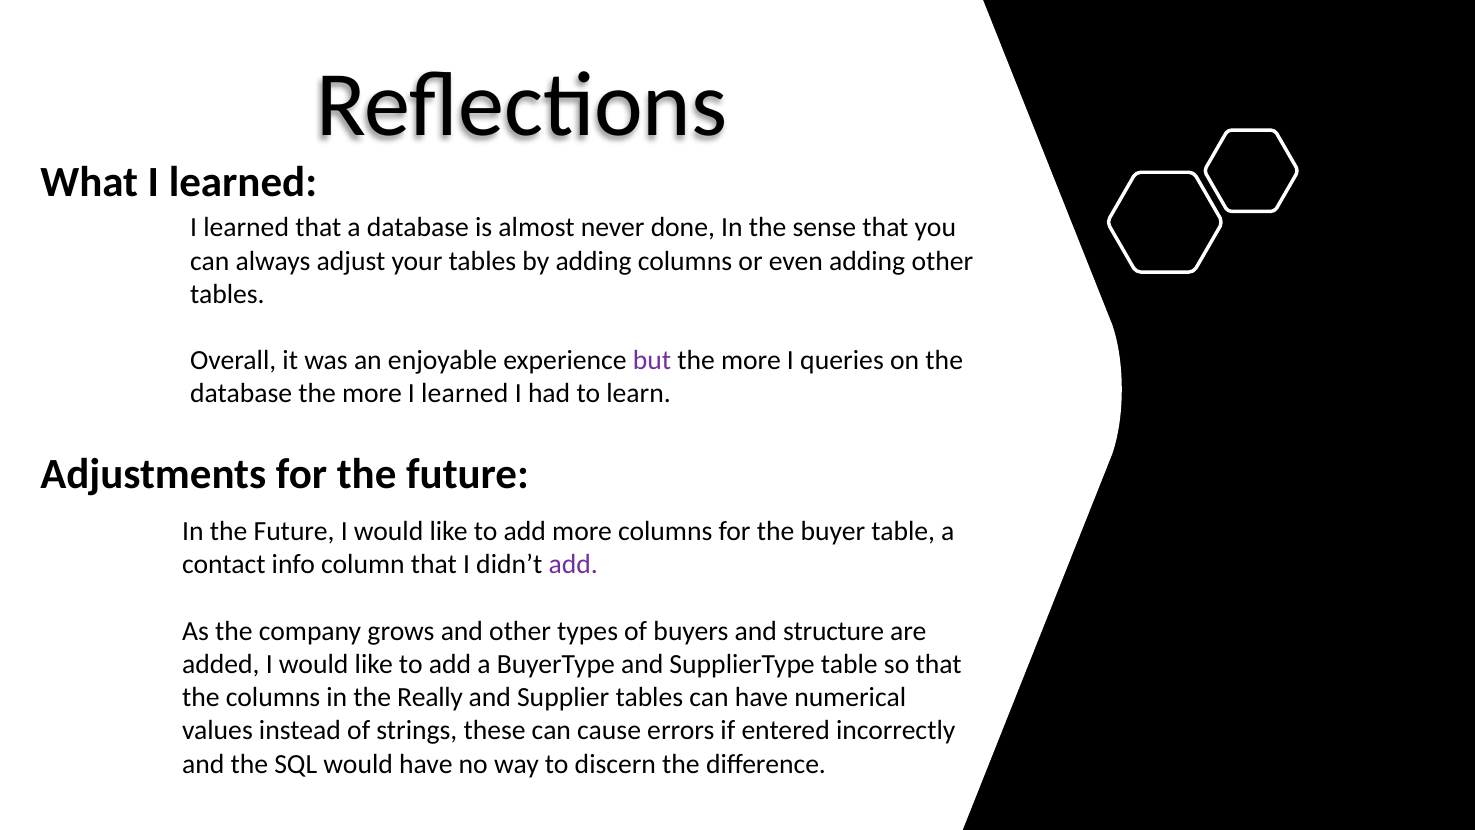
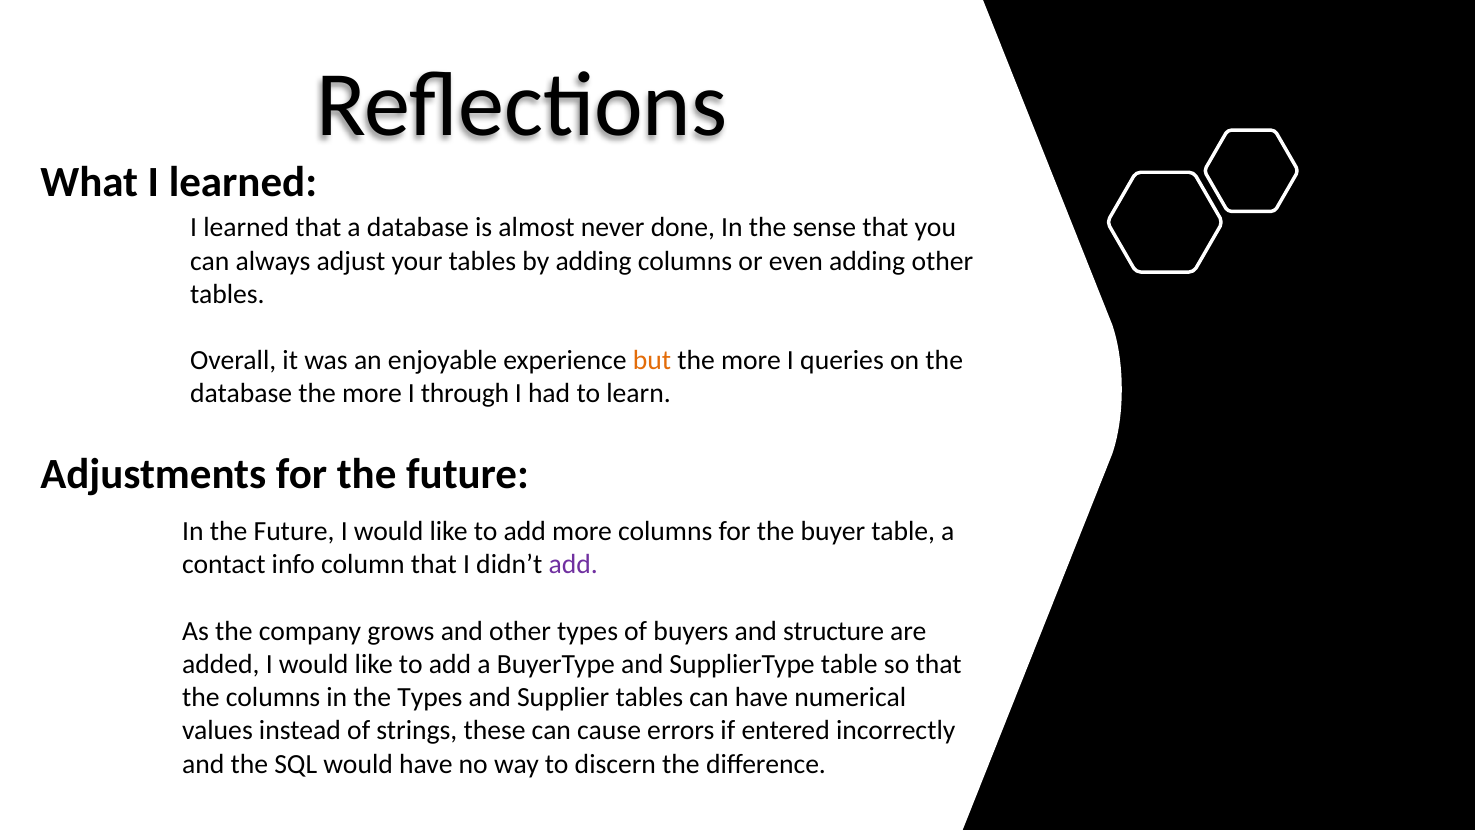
but colour: purple -> orange (652, 360)
more I learned: learned -> through (465, 394)
the Really: Really -> Types (430, 697)
